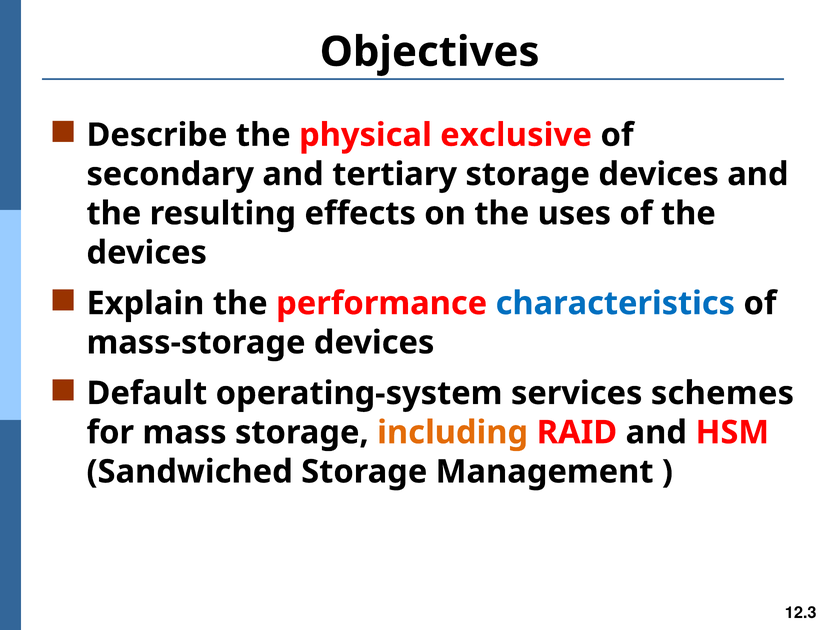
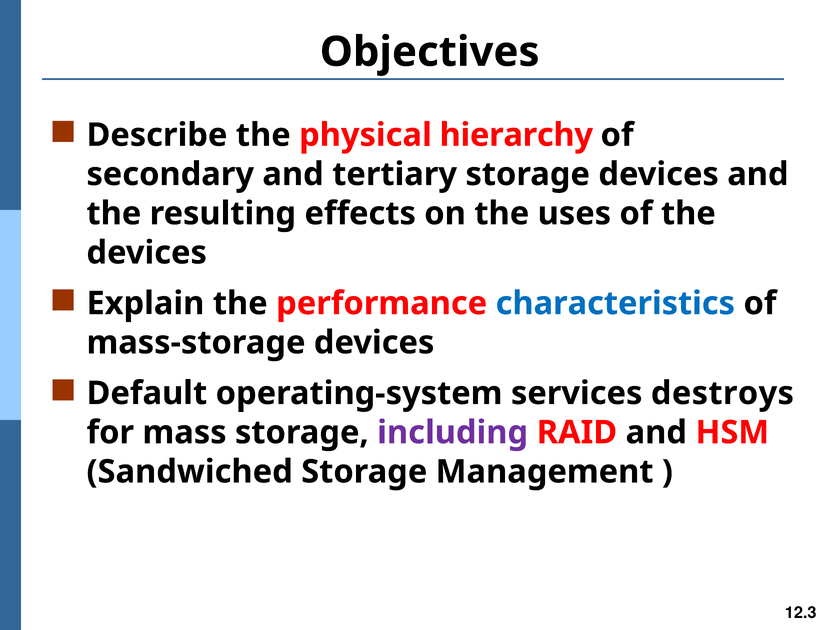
exclusive: exclusive -> hierarchy (516, 135)
schemes: schemes -> destroys (722, 393)
including colour: orange -> purple (453, 432)
